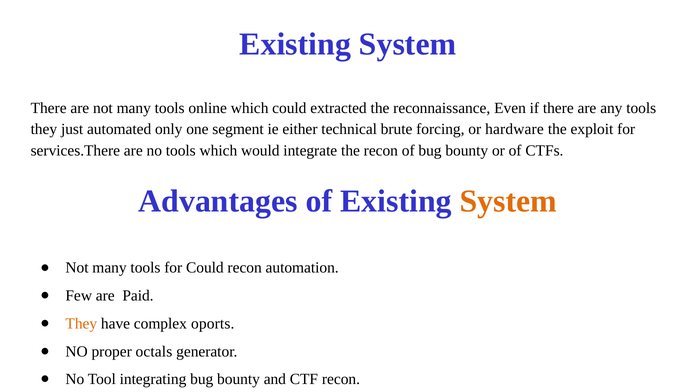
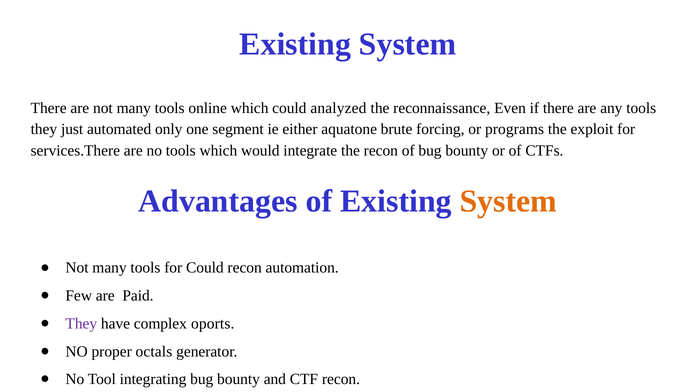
extracted: extracted -> analyzed (338, 108)
technical: technical -> aquatone (349, 129)
hardware: hardware -> programs (515, 129)
They colour: orange -> purple (81, 323)
